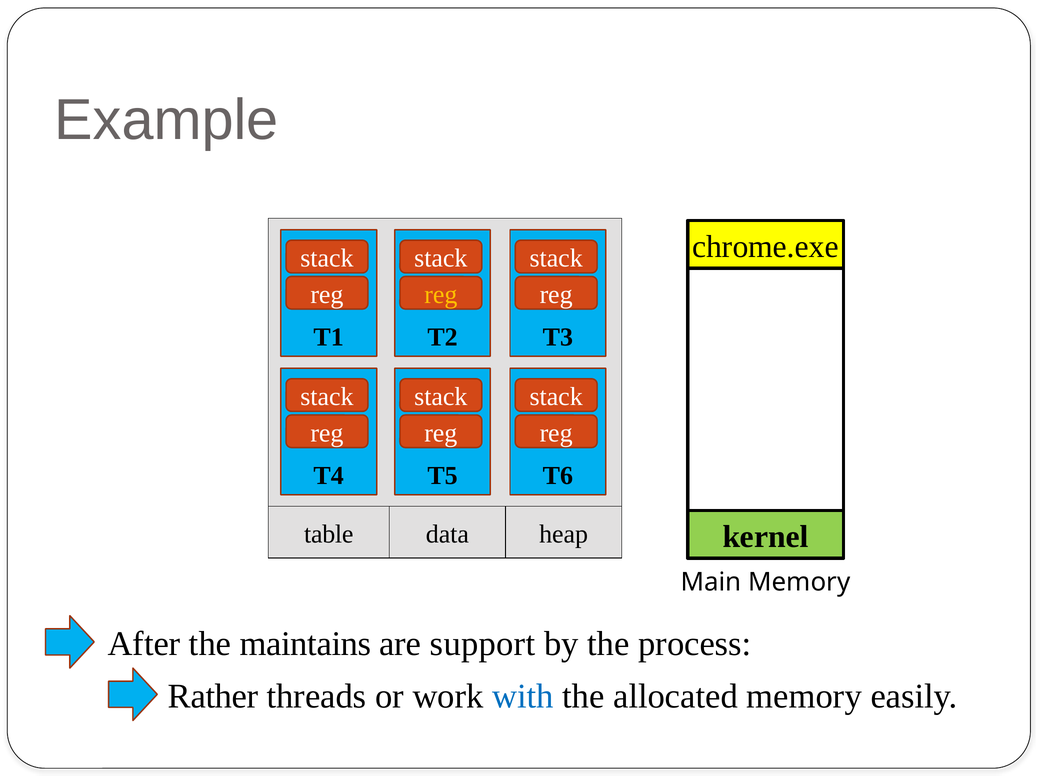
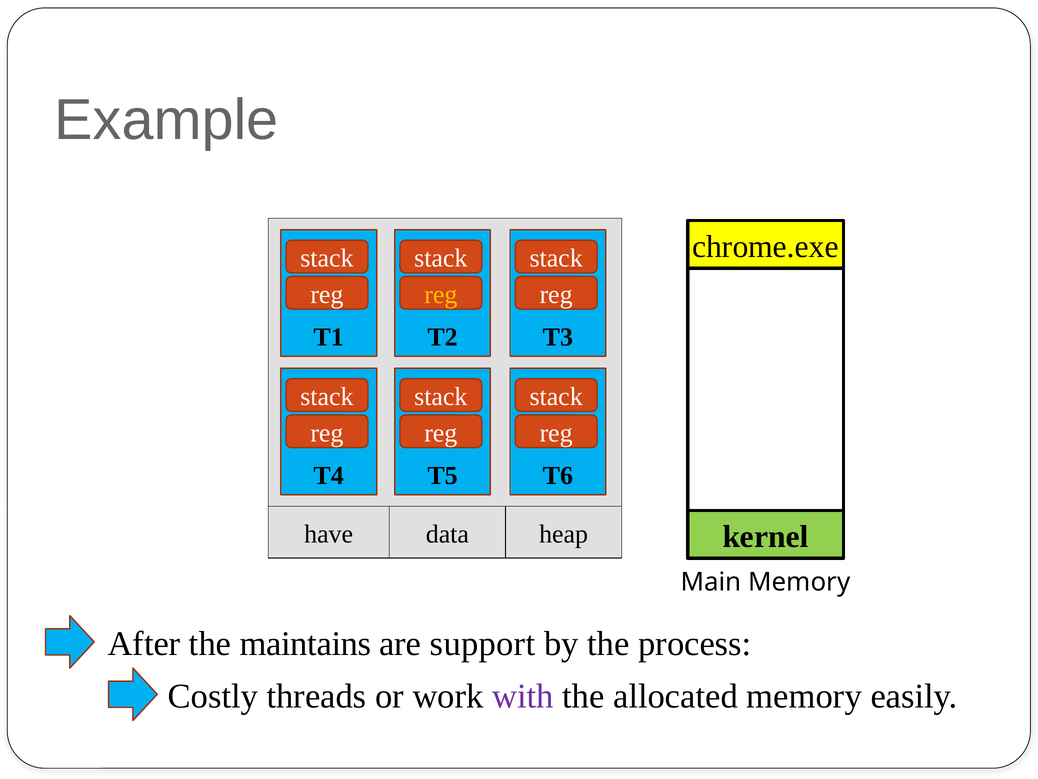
table: table -> have (329, 534)
Rather: Rather -> Costly (213, 696)
with colour: blue -> purple (523, 696)
